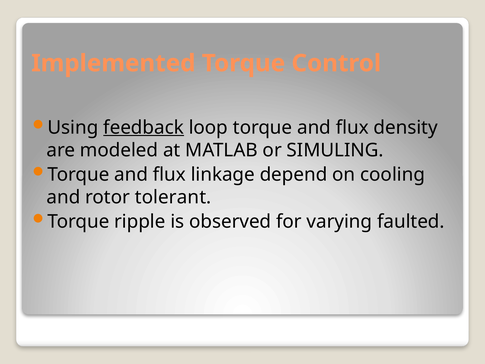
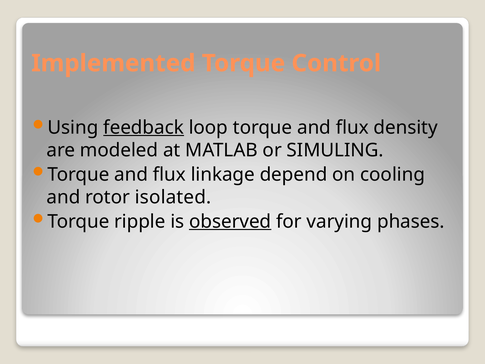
tolerant: tolerant -> isolated (173, 197)
observed underline: none -> present (230, 221)
faulted: faulted -> phases (411, 221)
